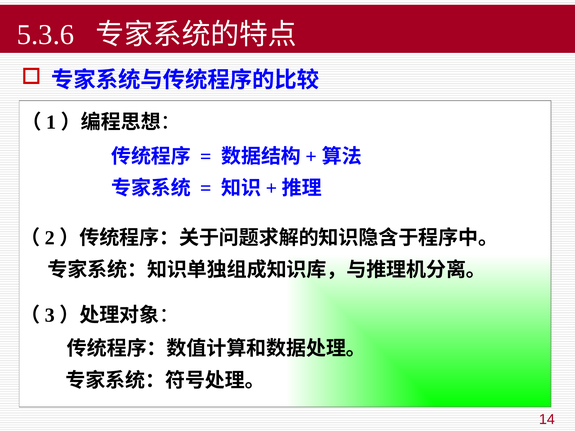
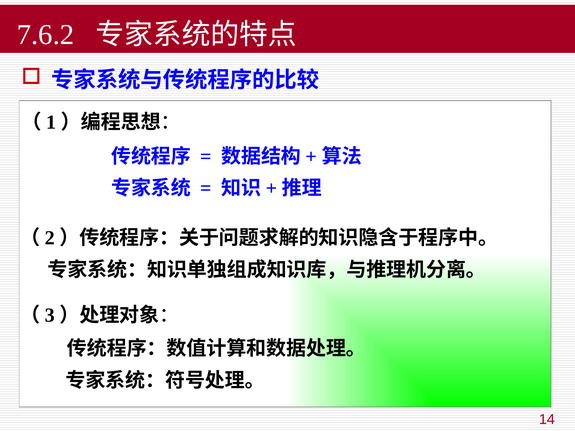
5.3.6: 5.3.6 -> 7.6.2 (45, 35)
